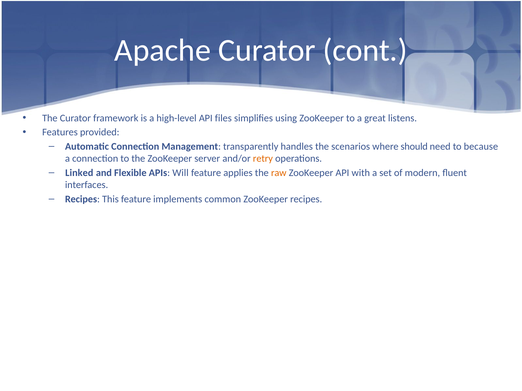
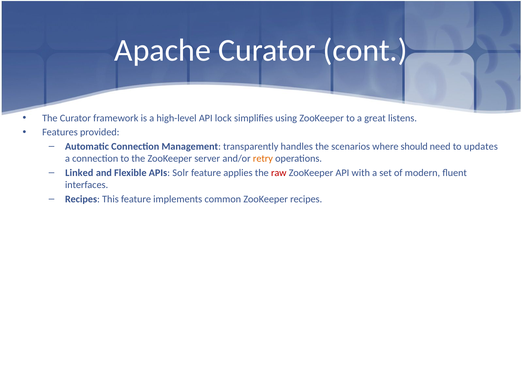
files: files -> lock (223, 118)
because: because -> updates (481, 147)
Will: Will -> Solr (180, 173)
raw colour: orange -> red (279, 173)
